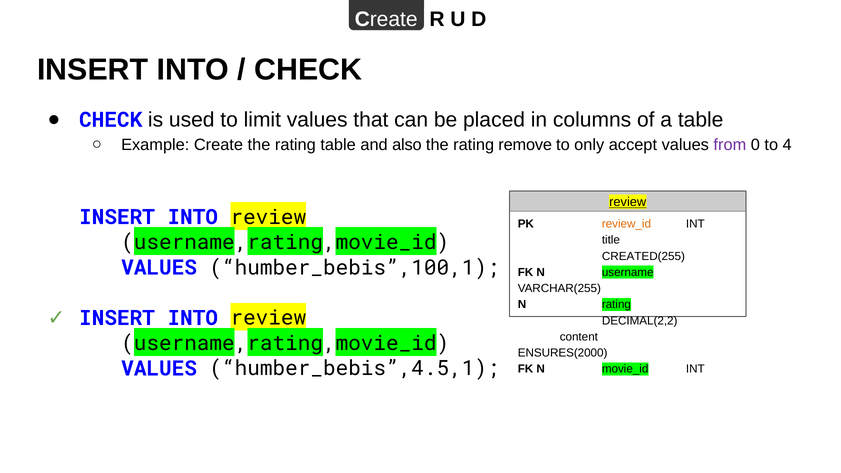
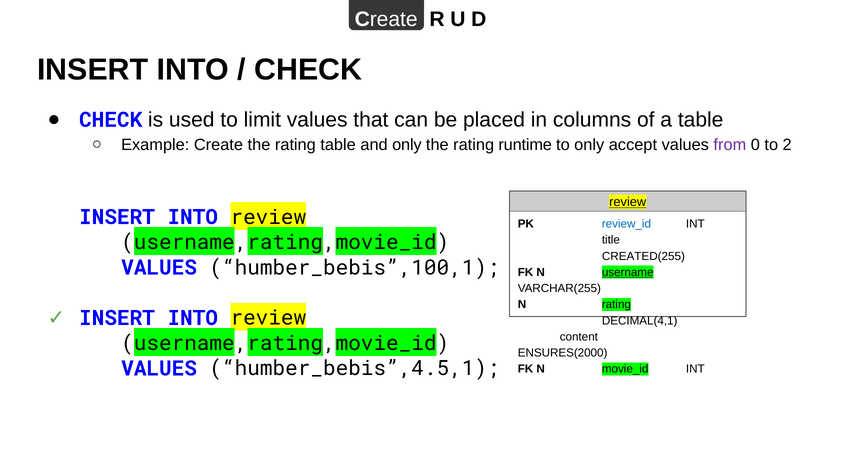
and also: also -> only (407, 145)
remove: remove -> runtime (525, 145)
4: 4 -> 2 (787, 145)
review_id colour: orange -> blue (626, 224)
username underline: none -> present (628, 272)
DECIMAL(2,2: DECIMAL(2,2 -> DECIMAL(4,1 (640, 321)
